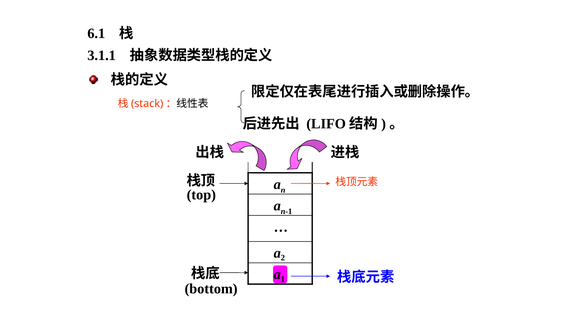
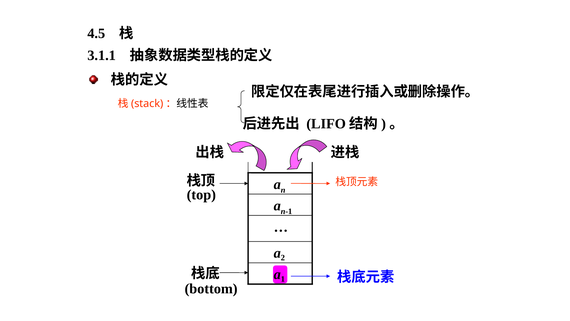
6.1: 6.1 -> 4.5 (96, 33)
